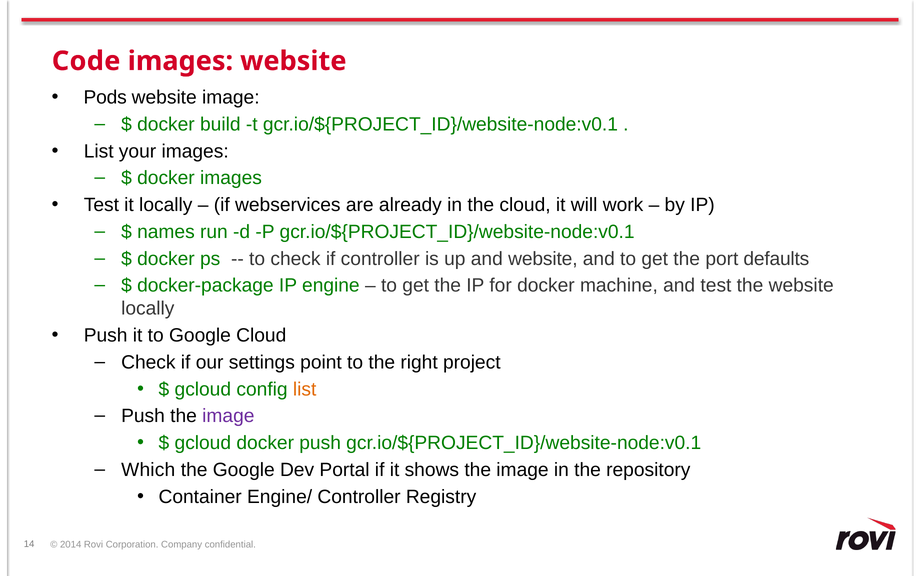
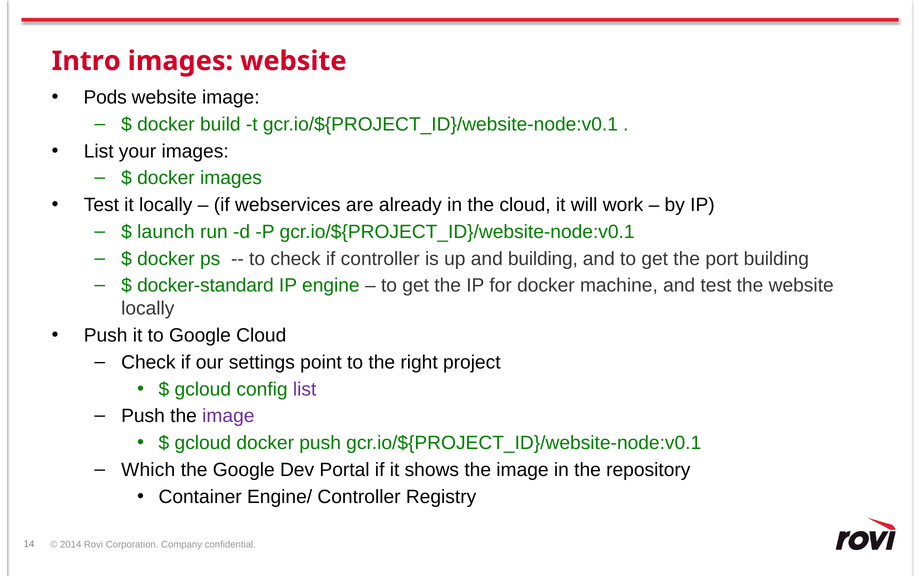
Code: Code -> Intro (86, 61)
names: names -> launch (166, 232)
and website: website -> building (543, 259)
port defaults: defaults -> building (776, 259)
docker-package: docker-package -> docker-standard (205, 285)
list colour: orange -> purple (305, 389)
